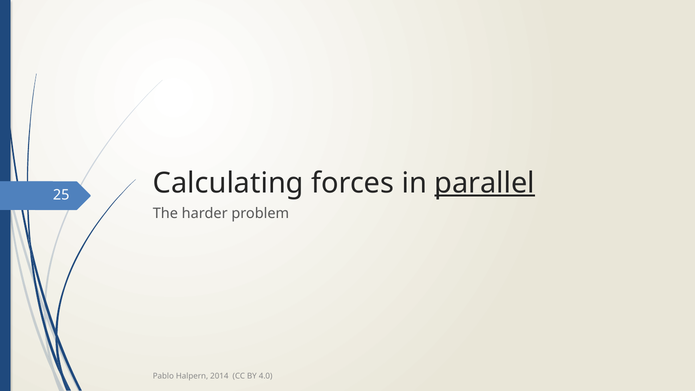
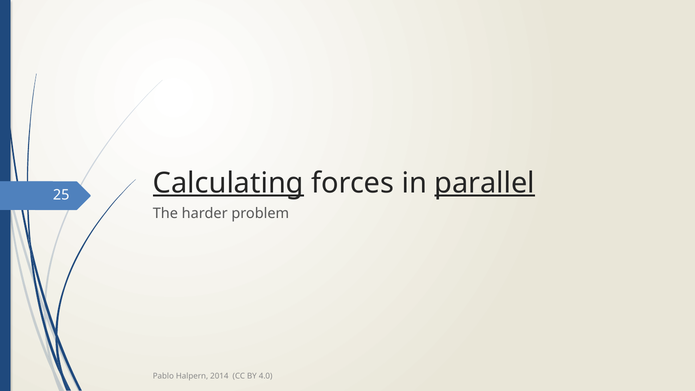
Calculating underline: none -> present (228, 183)
